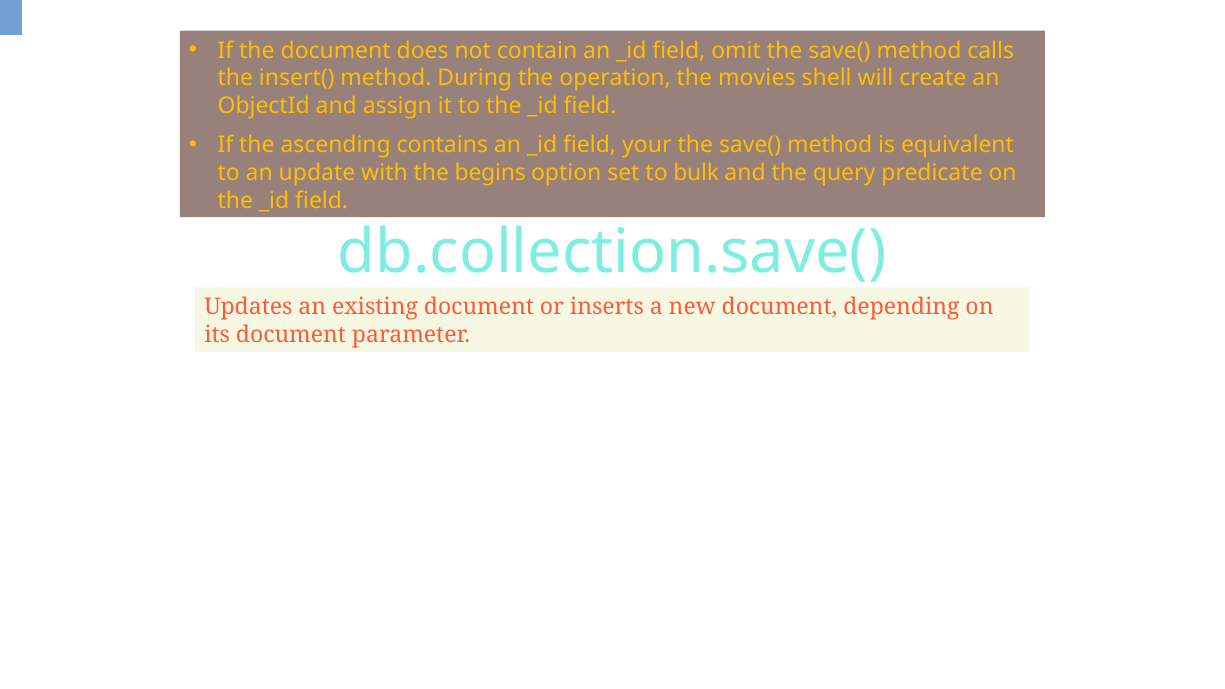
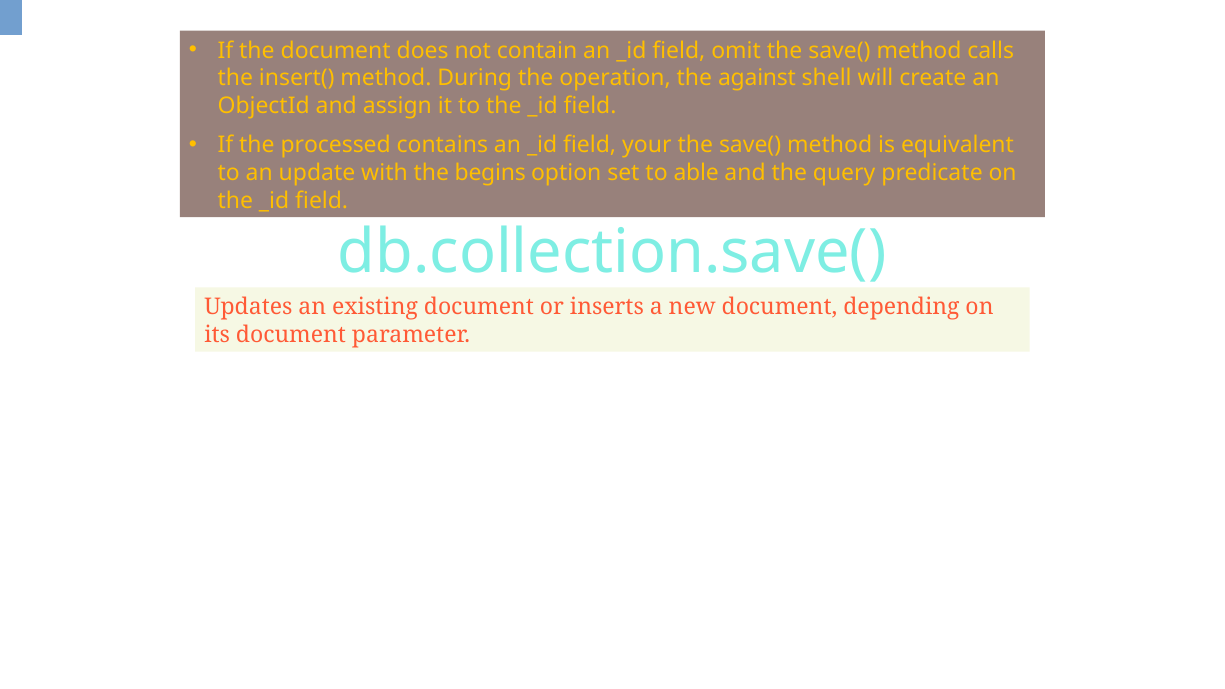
movies: movies -> against (757, 78)
ascending: ascending -> processed (336, 145)
bulk: bulk -> able (696, 173)
